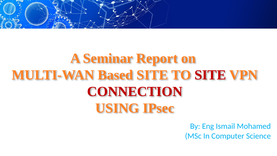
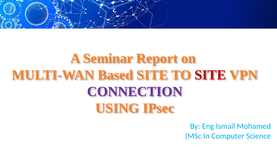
CONNECTION colour: red -> purple (135, 91)
